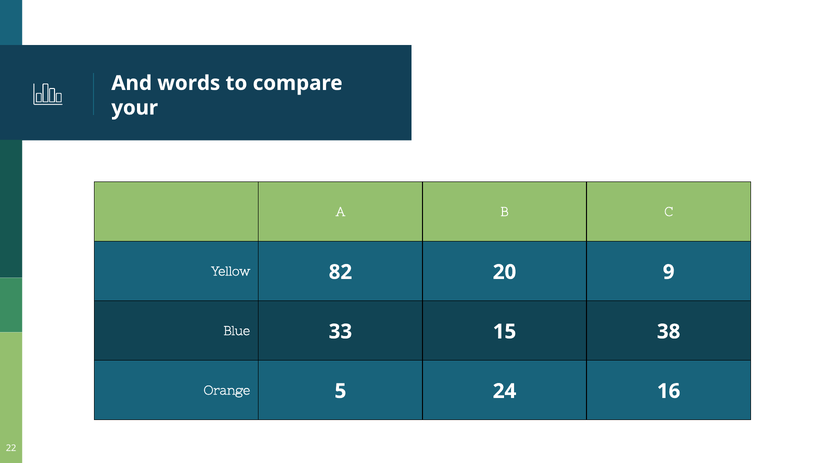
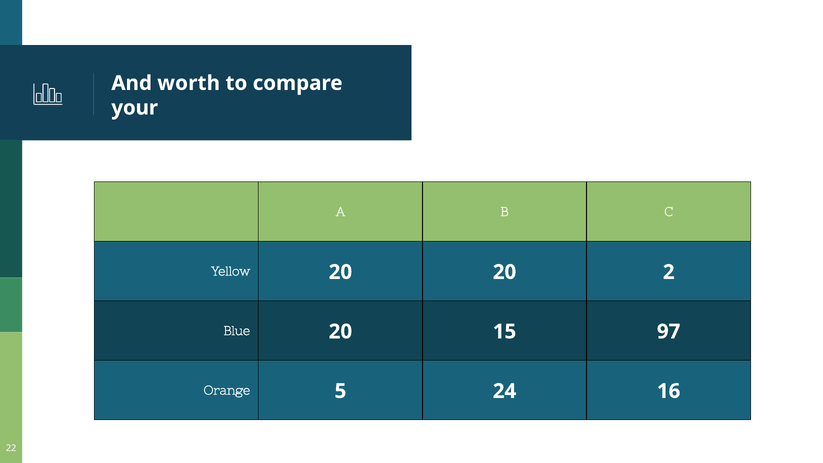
words: words -> worth (189, 83)
Yellow 82: 82 -> 20 (340, 272)
9: 9 -> 2 (669, 272)
Blue 33: 33 -> 20 (340, 332)
38: 38 -> 97 (669, 332)
